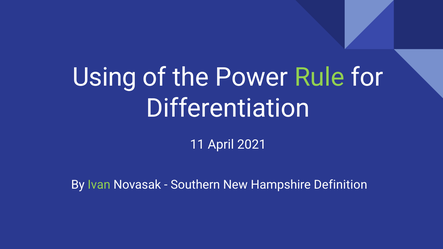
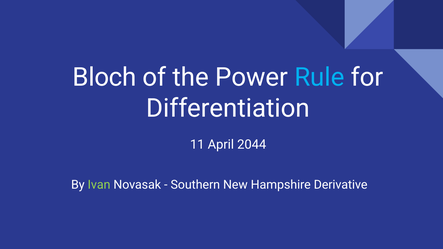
Using: Using -> Bloch (104, 77)
Rule colour: light green -> light blue (319, 77)
2021: 2021 -> 2044 (252, 145)
Definition: Definition -> Derivative (341, 185)
